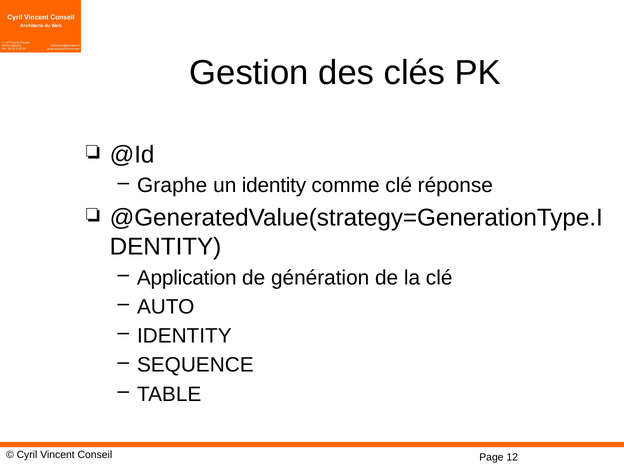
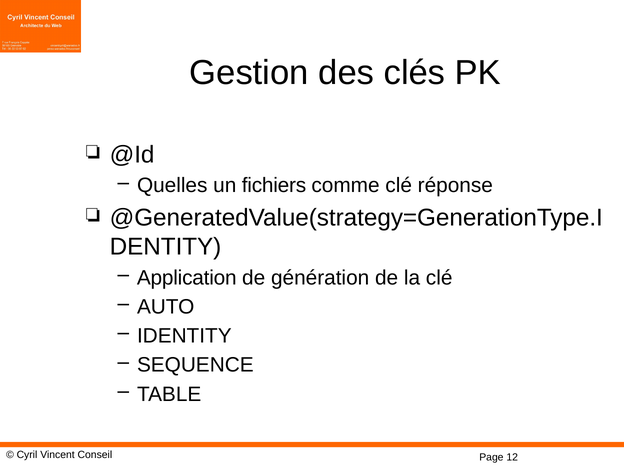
Graphe: Graphe -> Quelles (172, 186)
un identity: identity -> fichiers (274, 186)
